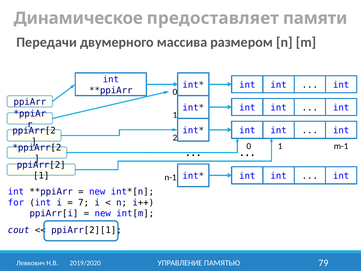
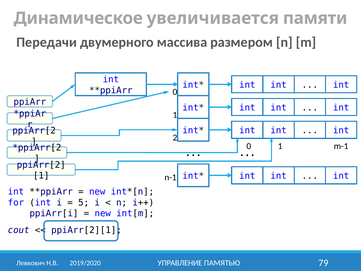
предоставляет: предоставляет -> увеличивается (213, 18)
7: 7 -> 5 (84, 202)
